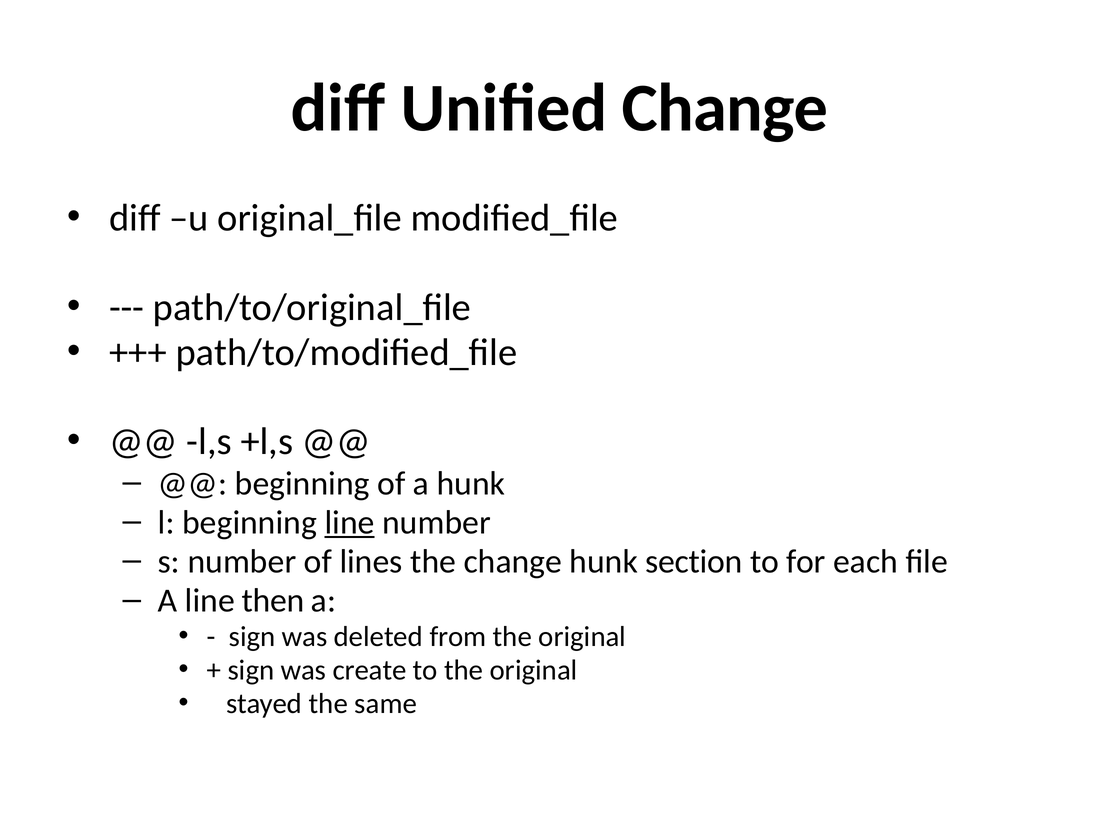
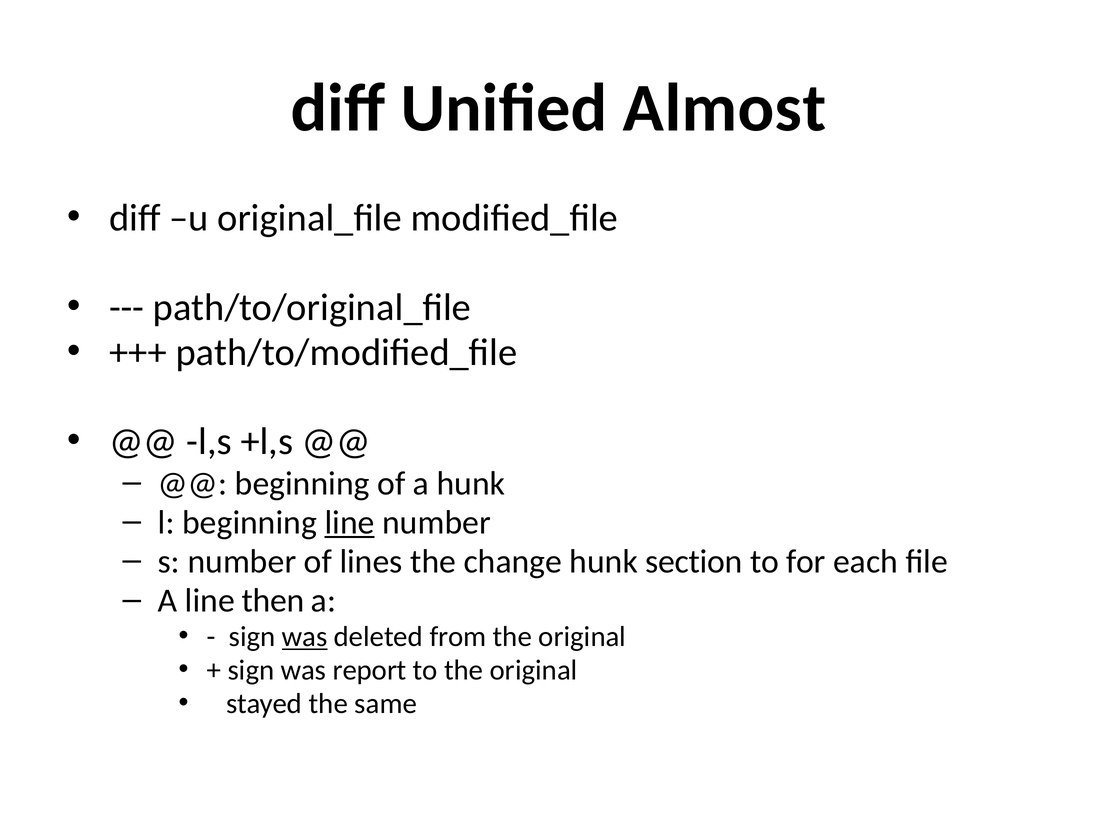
Unified Change: Change -> Almost (725, 108)
was underline: none -> present (305, 636)
create: create -> report (370, 670)
